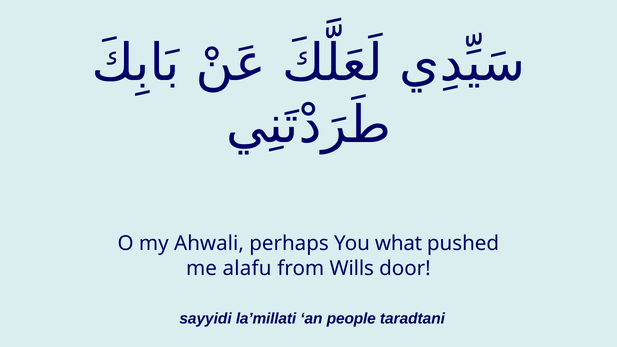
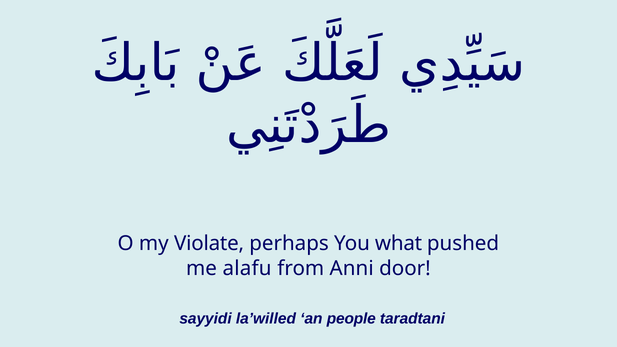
Ahwali: Ahwali -> Violate (209, 244)
Wills: Wills -> Anni (352, 268)
la’millati: la’millati -> la’willed (266, 319)
